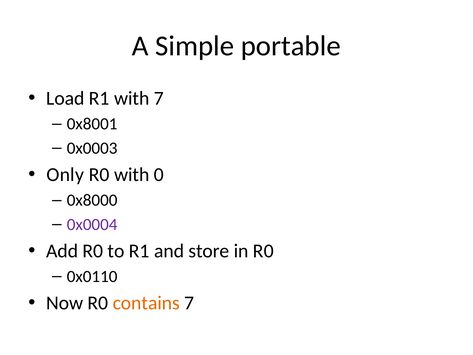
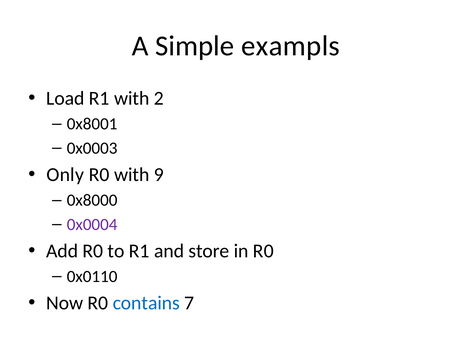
portable: portable -> exampls (291, 46)
with 7: 7 -> 2 (159, 98)
0: 0 -> 9 (159, 175)
contains colour: orange -> blue (146, 303)
